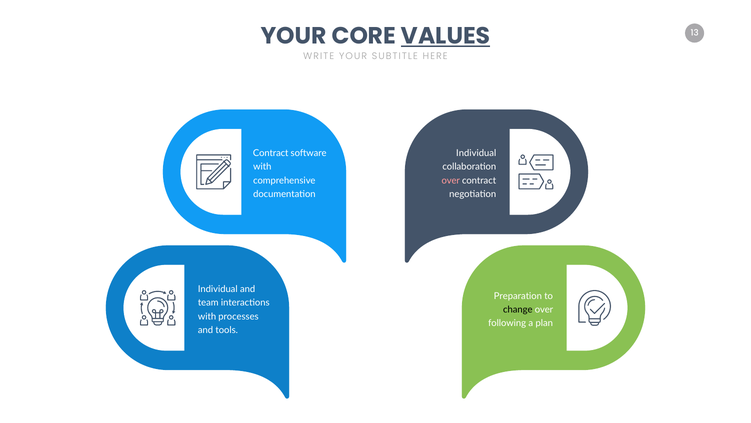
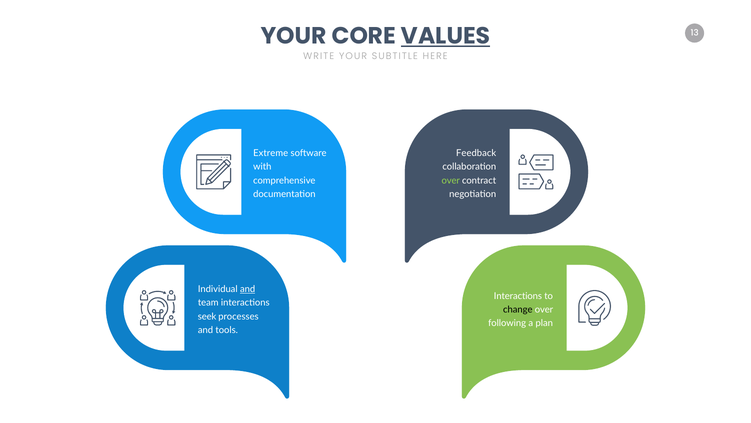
Contract: Contract -> Extreme (271, 153)
Individual: Individual -> Feedback (476, 153)
over colour: pink -> light green (451, 180)
and underline: none -> present (248, 289)
Preparation: Preparation -> Interactions (518, 296)
with: with -> seek (207, 316)
